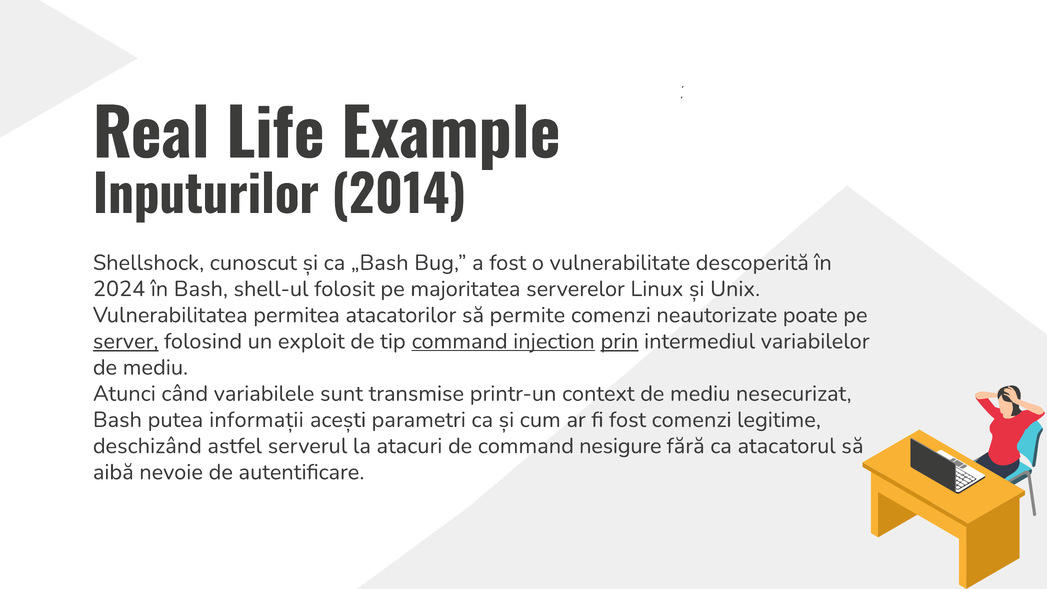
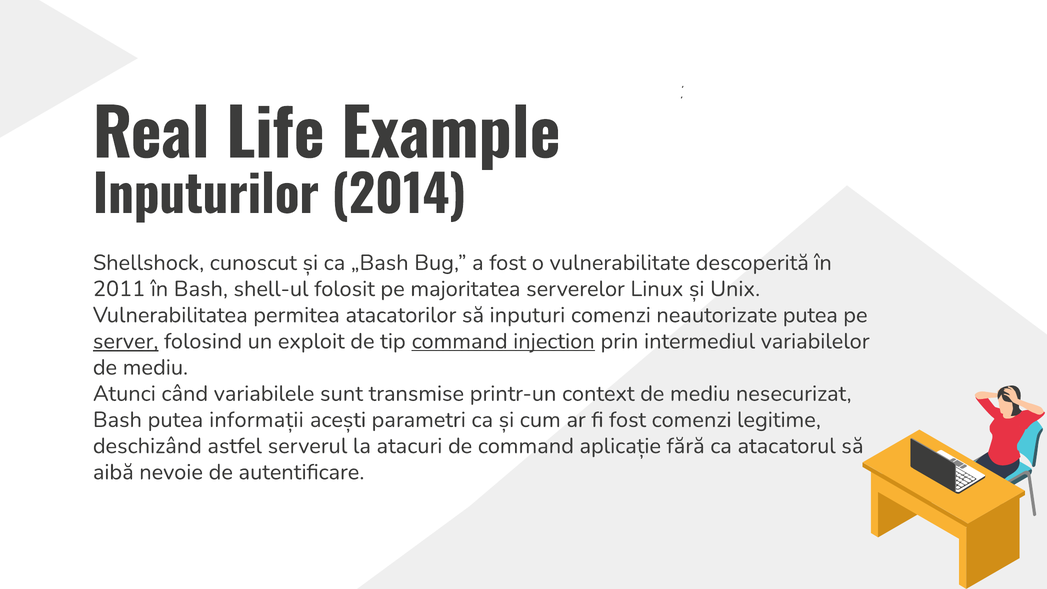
2024: 2024 -> 2011 (119, 289)
permite: permite -> inputuri (527, 315)
neautorizate poate: poate -> putea (810, 315)
prin underline: present -> none (619, 341)
nesigure: nesigure -> aplicație (620, 446)
